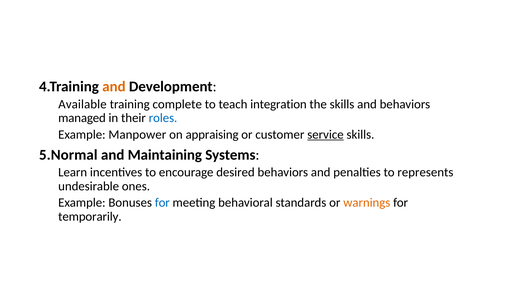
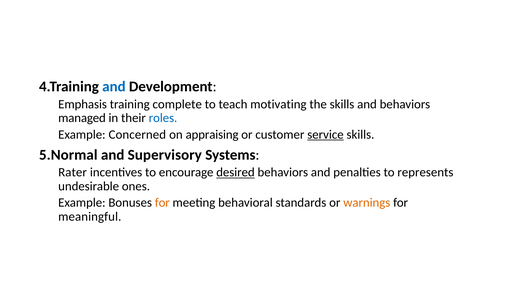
and colour: orange -> blue (114, 87)
Available: Available -> Emphasis (83, 104)
integration: integration -> motivating (278, 104)
Manpower: Manpower -> Concerned (137, 134)
Maintaining: Maintaining -> Supervisory (165, 155)
Learn: Learn -> Rater (73, 172)
desired underline: none -> present (235, 172)
for colour: blue -> orange (162, 203)
temporarily: temporarily -> meaningful (90, 217)
